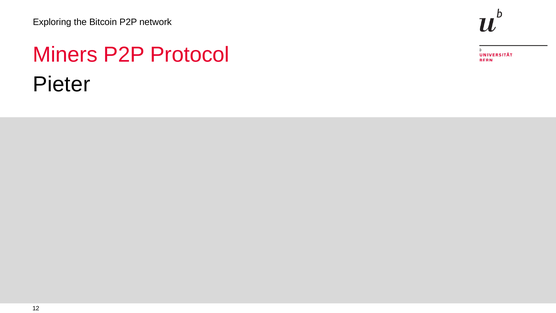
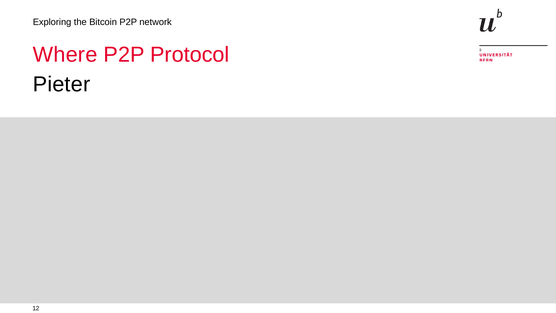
Miners: Miners -> Where (65, 55)
